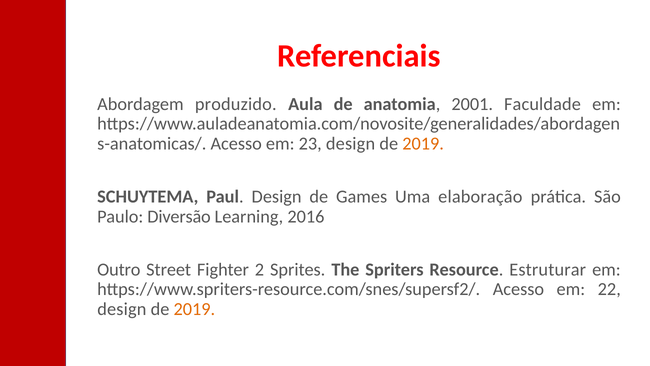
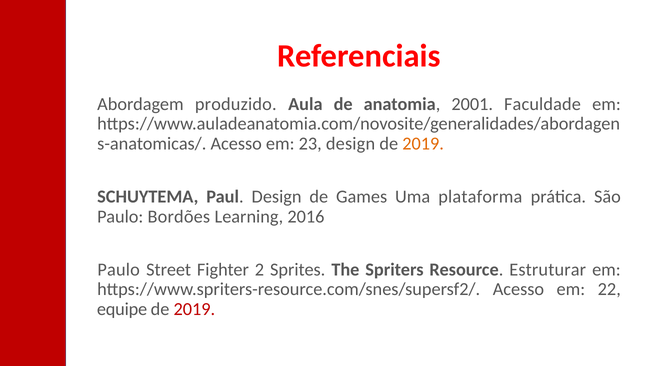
elaboração: elaboração -> plataforma (480, 197)
Diversão: Diversão -> Bordões (179, 216)
Outro: Outro -> Paulo (119, 269)
design: design -> equipe (122, 309)
2019 colour: orange -> red (194, 309)
